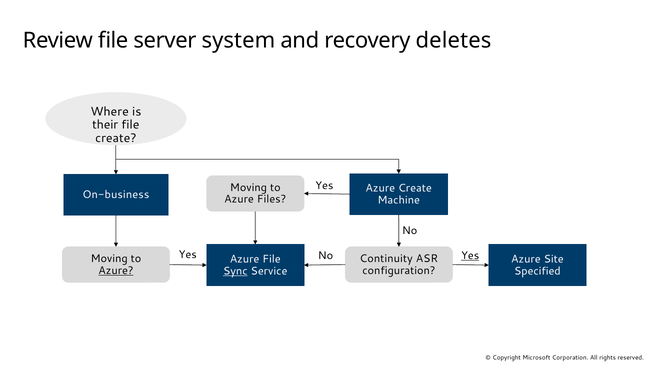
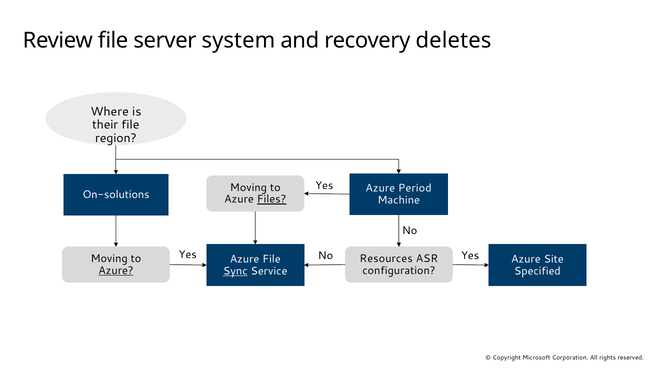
create: create -> region (116, 138)
Azure Create: Create -> Period (415, 188)
On-business: On-business -> On-solutions (116, 195)
Files underline: none -> present (272, 199)
Yes underline: present -> none (470, 256)
Continuity: Continuity -> Resources (386, 259)
